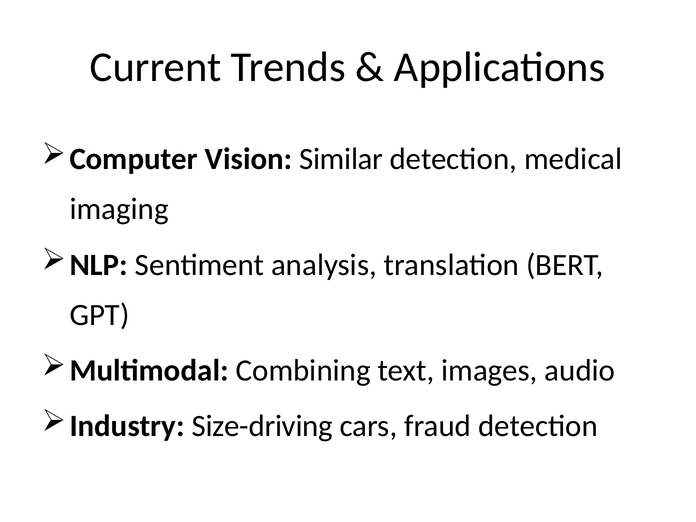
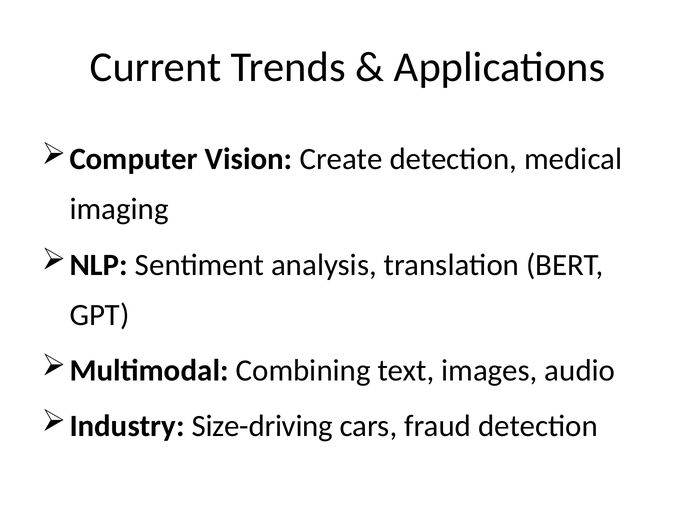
Similar: Similar -> Create (341, 159)
